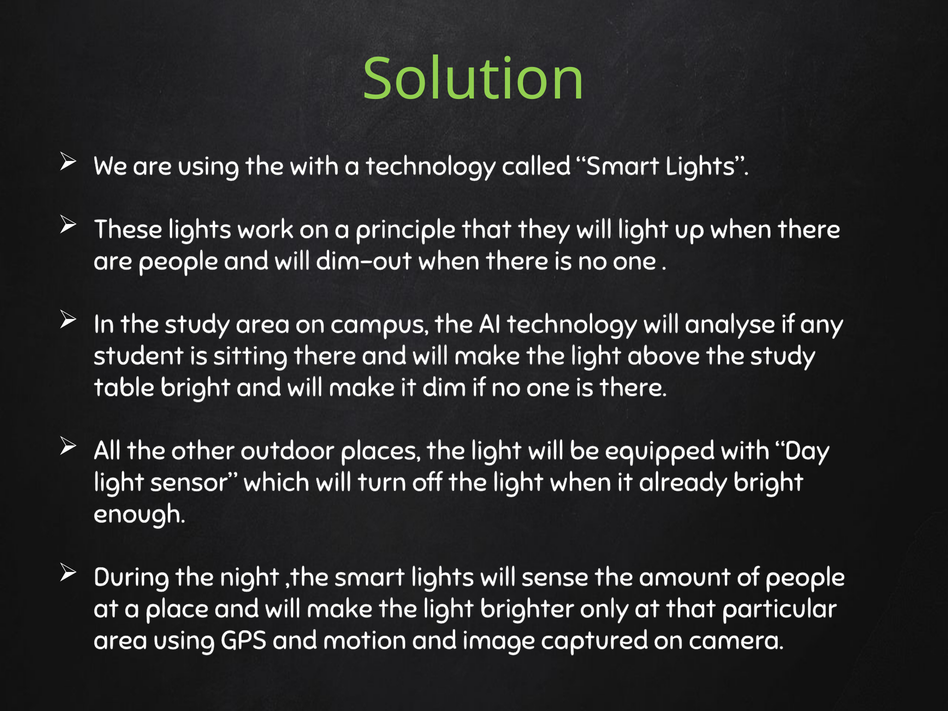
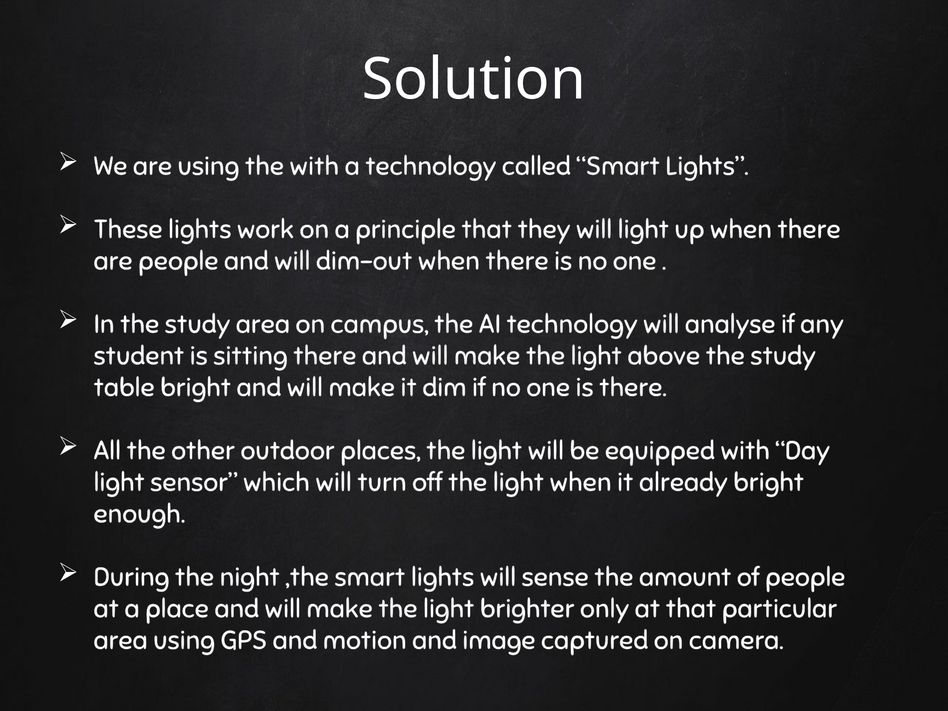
Solution colour: light green -> white (474, 79)
